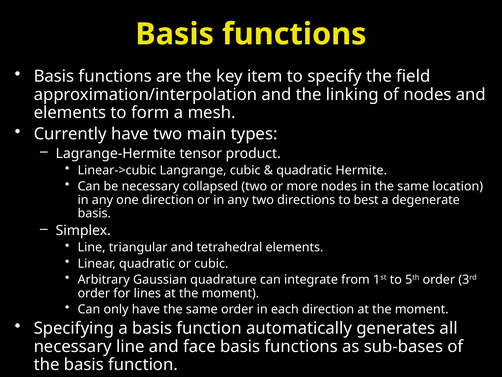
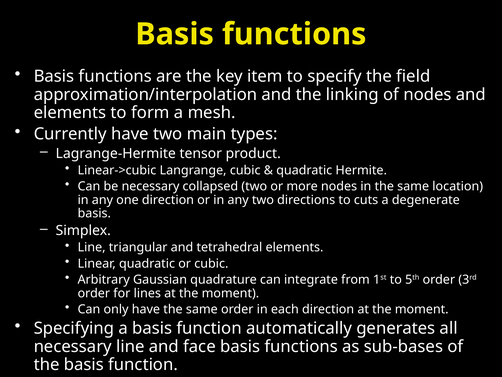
best: best -> cuts (366, 200)
